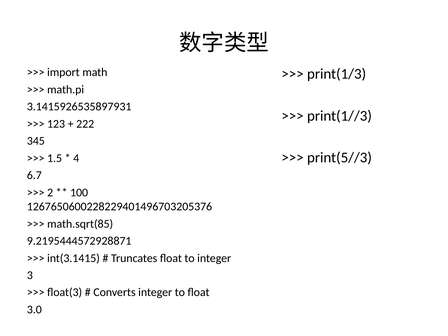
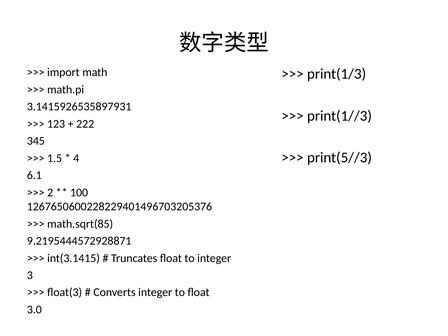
6.7: 6.7 -> 6.1 (34, 175)
